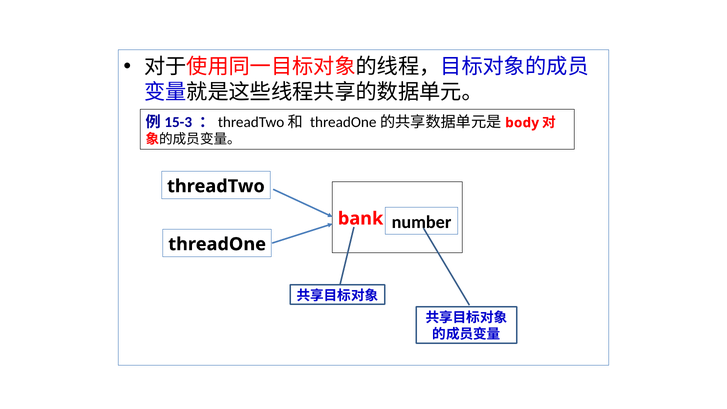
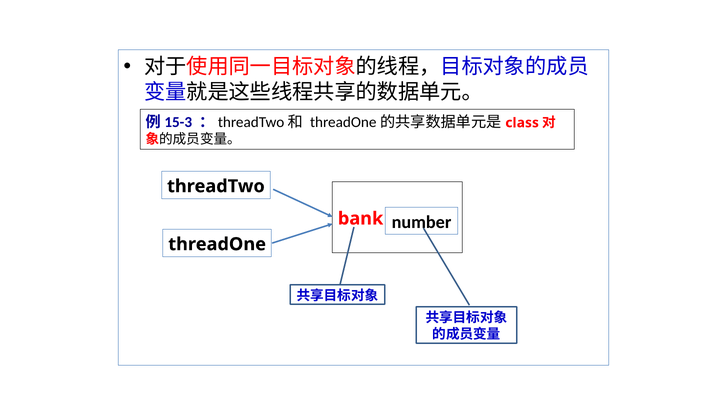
body: body -> class (522, 123)
